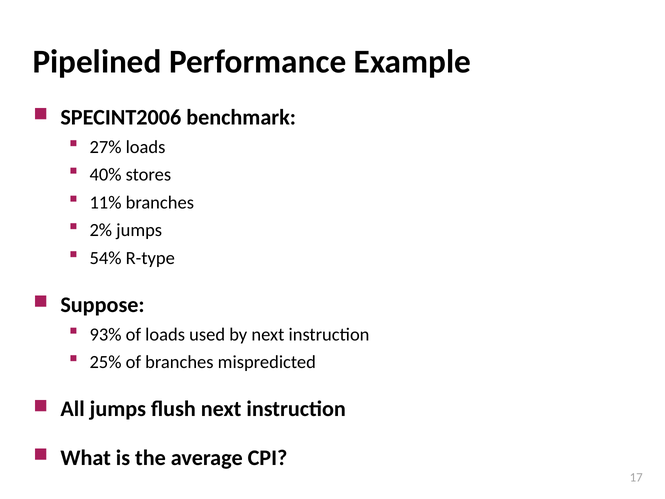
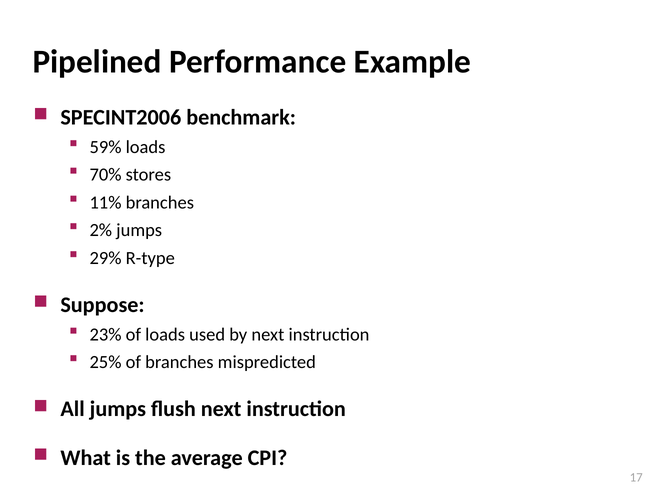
27%: 27% -> 59% (105, 147)
40%: 40% -> 70% (105, 175)
54%: 54% -> 29% (105, 258)
93%: 93% -> 23% (105, 334)
